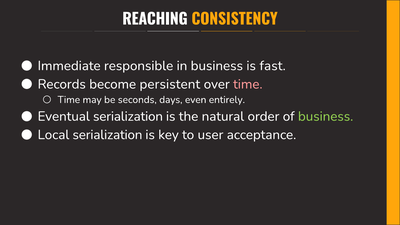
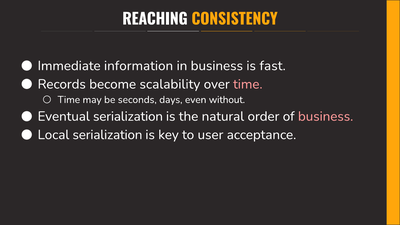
responsible: responsible -> information (139, 66)
persistent: persistent -> scalability (170, 84)
entirely: entirely -> without (227, 100)
business colour: light green -> pink (326, 116)
